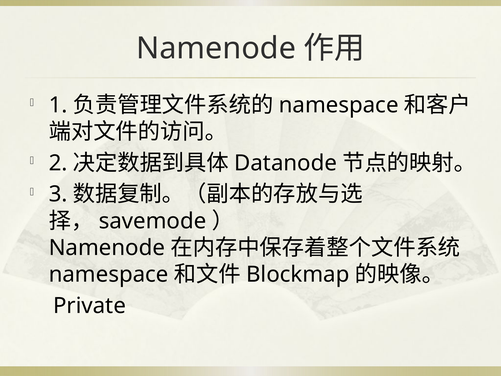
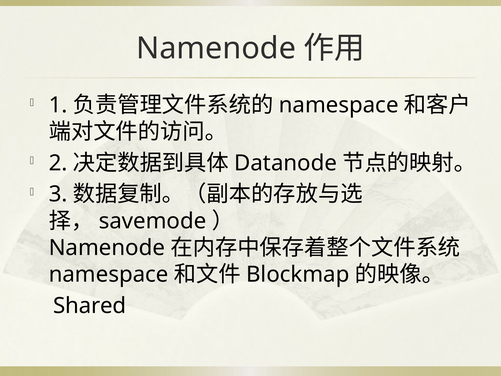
Private: Private -> Shared (90, 306)
